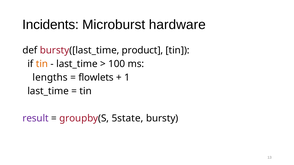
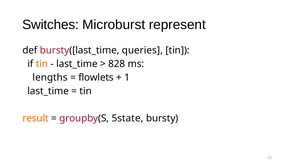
Incidents: Incidents -> Switches (51, 25)
hardware: hardware -> represent (177, 25)
product: product -> queries (142, 50)
100: 100 -> 828 (117, 64)
result colour: purple -> orange (36, 119)
